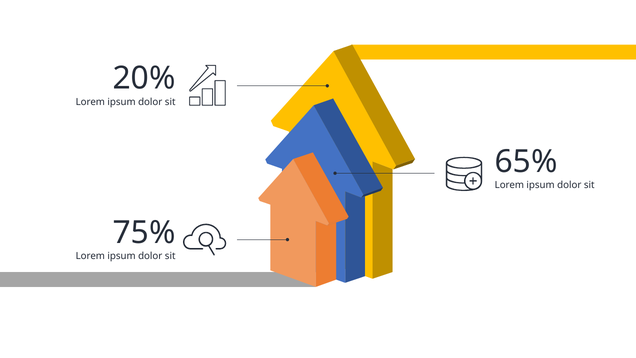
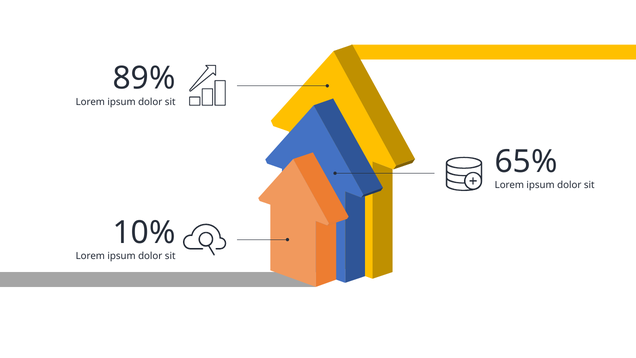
20%: 20% -> 89% (144, 78)
75%: 75% -> 10% (144, 232)
